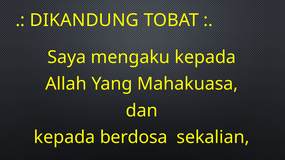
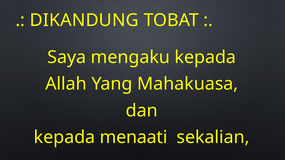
berdosa: berdosa -> menaati (134, 137)
